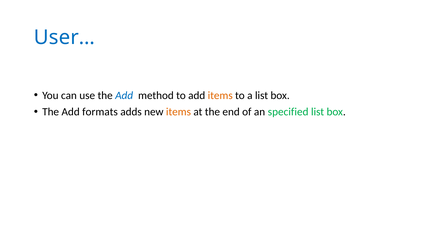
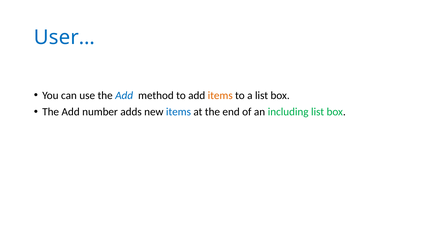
formats: formats -> number (100, 112)
items colour: orange -> blue (178, 112)
specified: specified -> including (288, 112)
